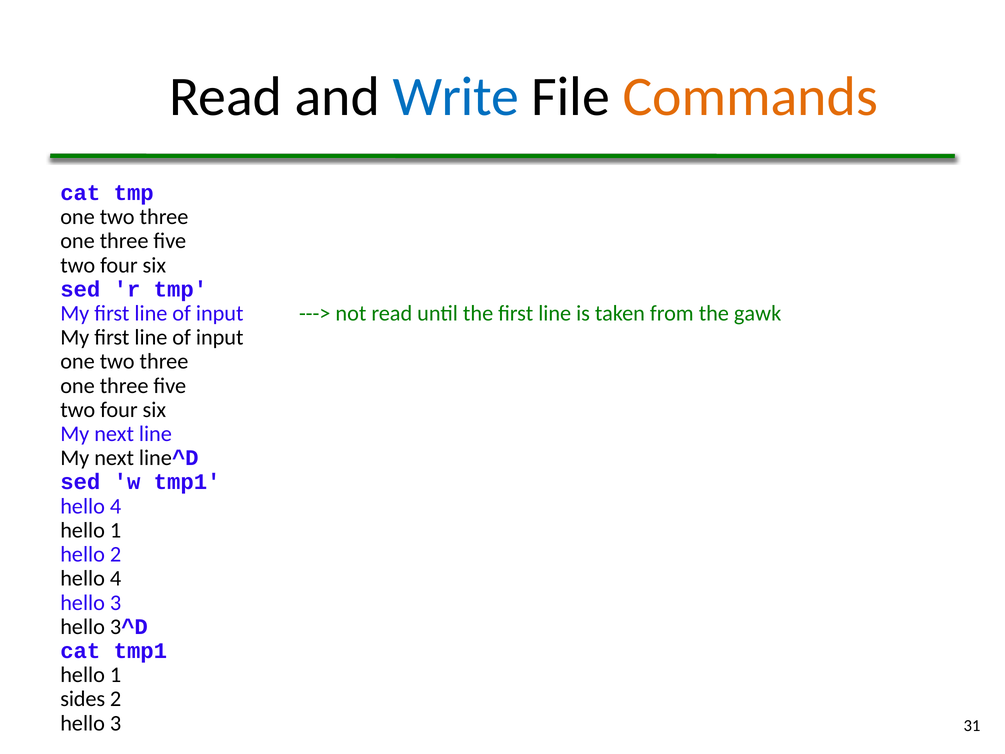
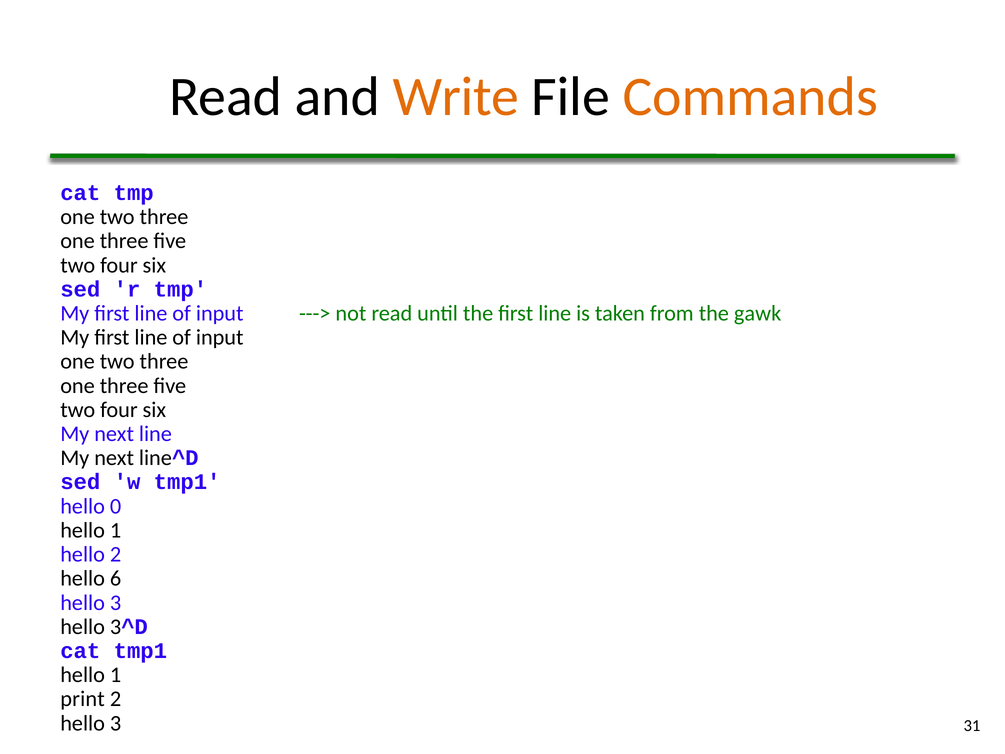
Write colour: blue -> orange (456, 97)
4: 4 -> 0 (116, 506)
4: 4 -> 6 (116, 578)
sides: sides -> print (83, 699)
